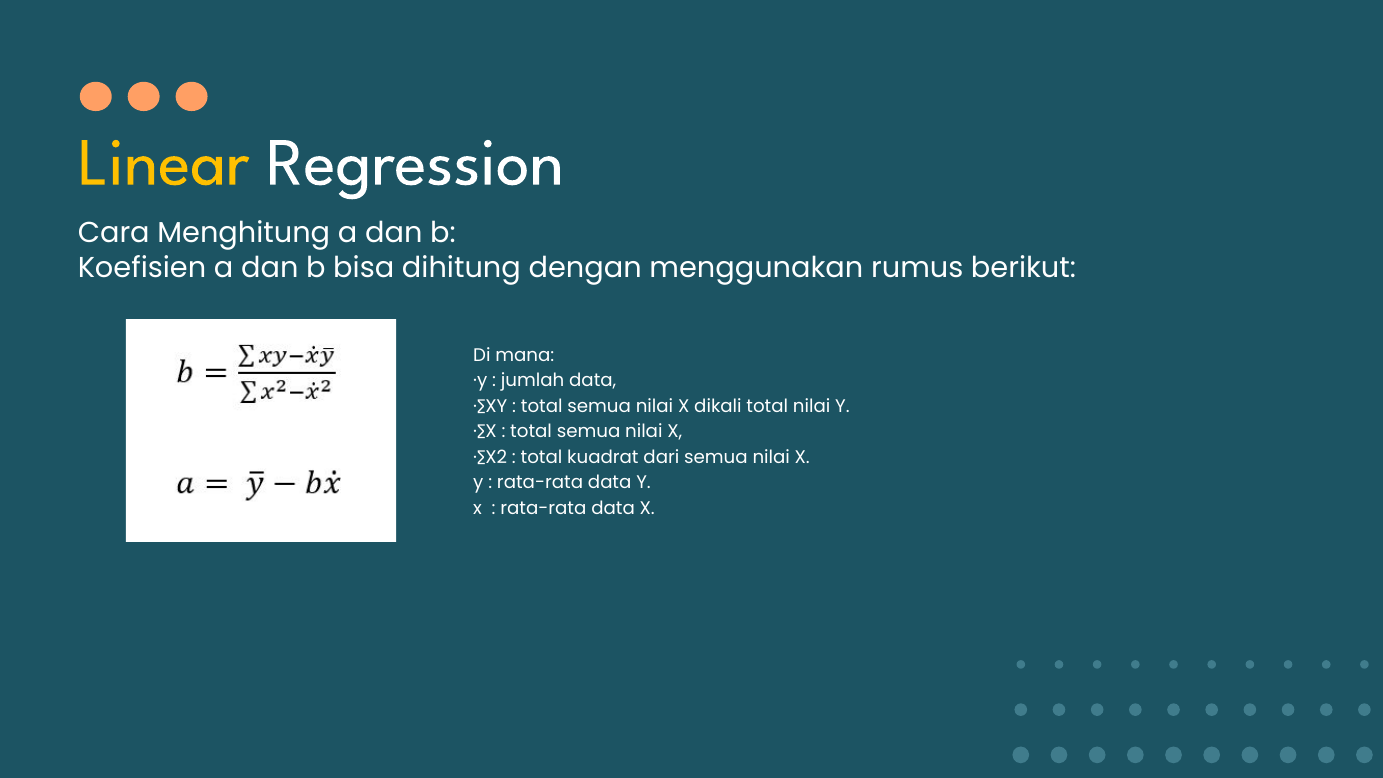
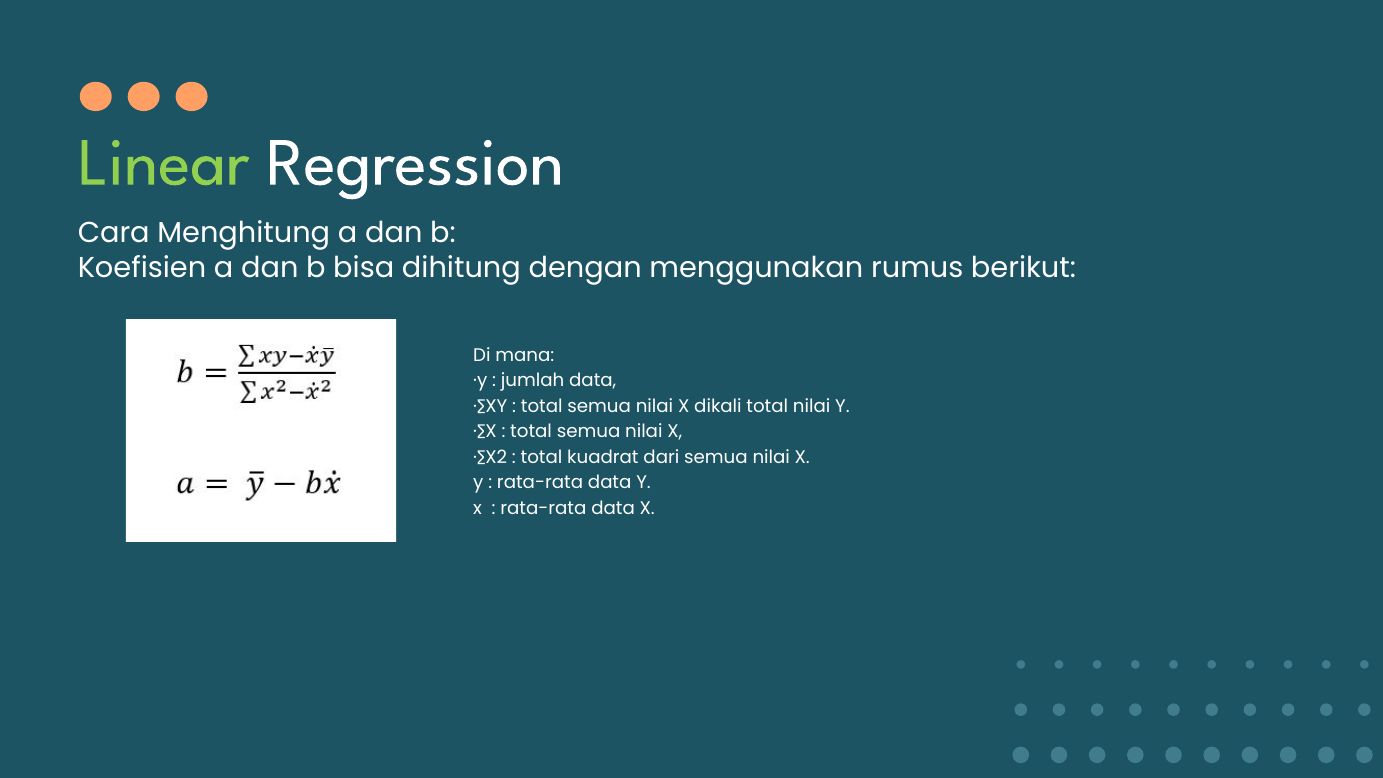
Linear colour: yellow -> light green (164, 162)
